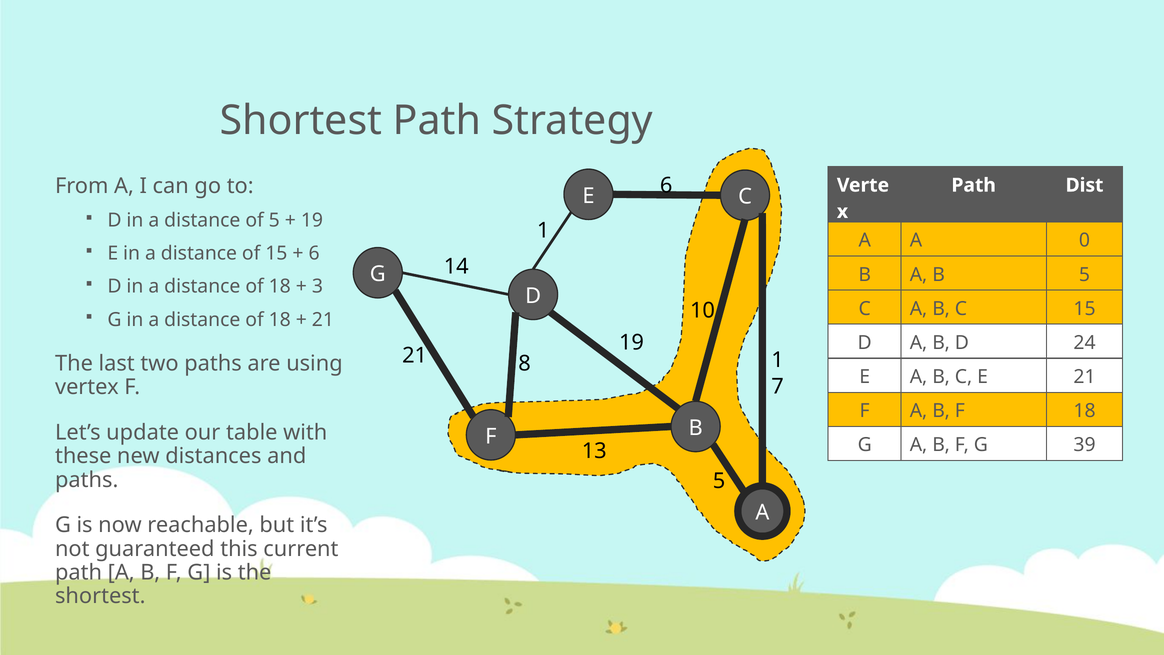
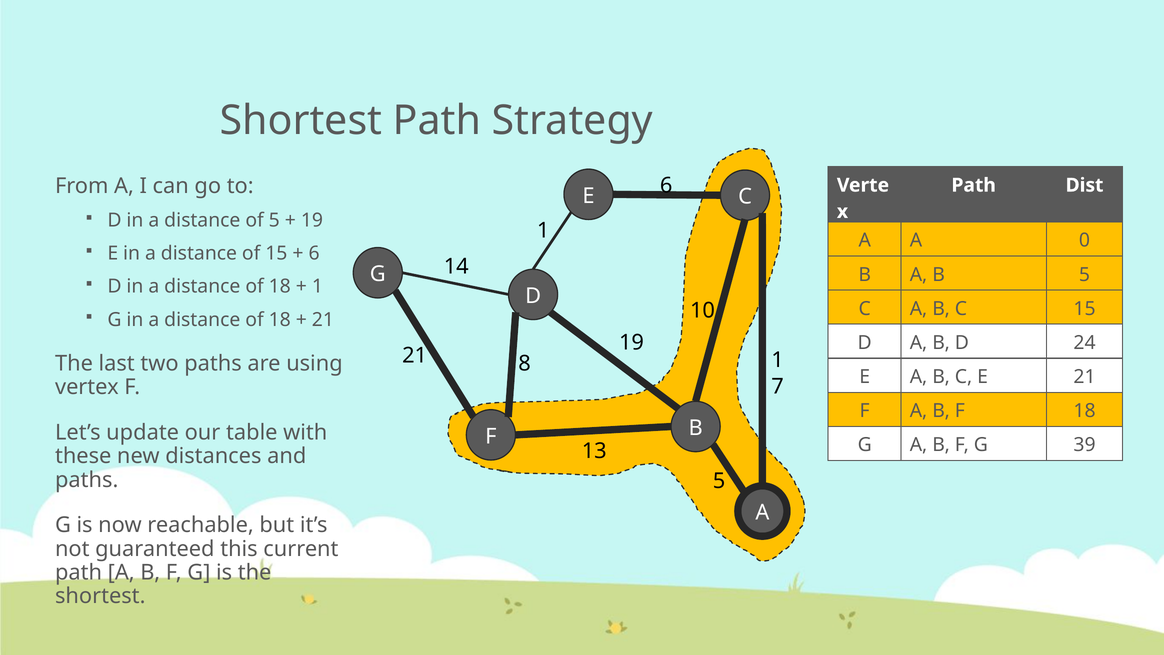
3: 3 -> 1 (318, 286)
